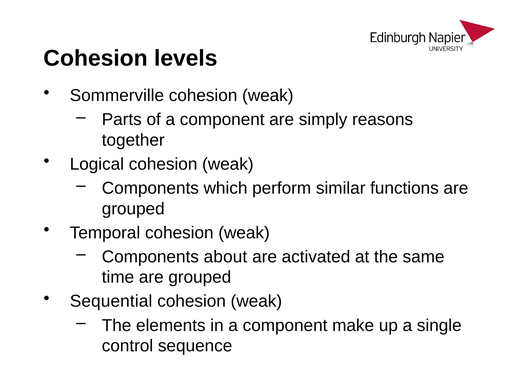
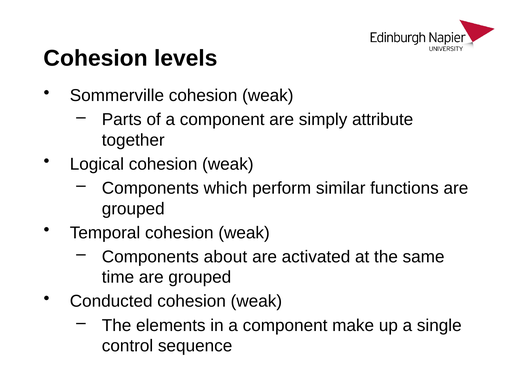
reasons: reasons -> attribute (383, 119)
Sequential: Sequential -> Conducted (111, 301)
